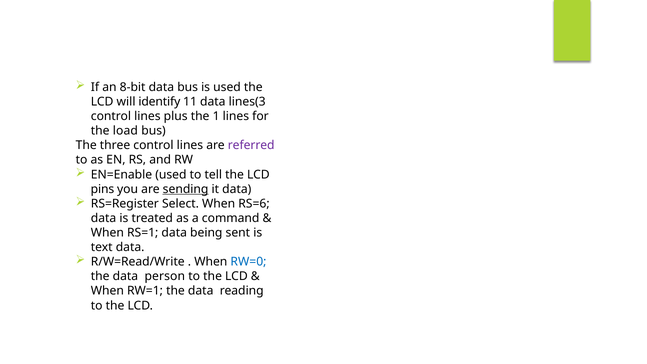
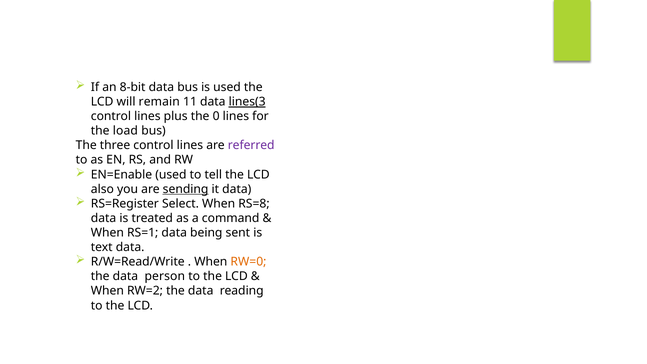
identify: identify -> remain (159, 102)
lines(3 underline: none -> present (247, 102)
1: 1 -> 0 (216, 116)
pins: pins -> also (102, 189)
RS=6: RS=6 -> RS=8 (254, 204)
RW=0 colour: blue -> orange (248, 262)
RW=1: RW=1 -> RW=2 (145, 291)
